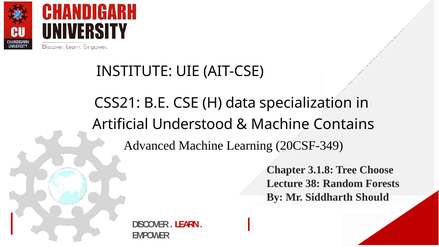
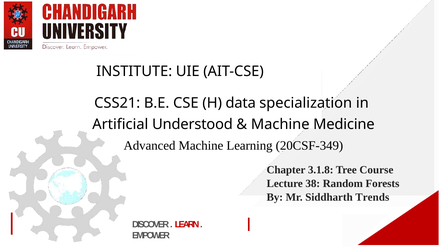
Contains: Contains -> Medicine (344, 124)
Choose: Choose -> Course (376, 170)
Should: Should -> Trends (372, 197)
